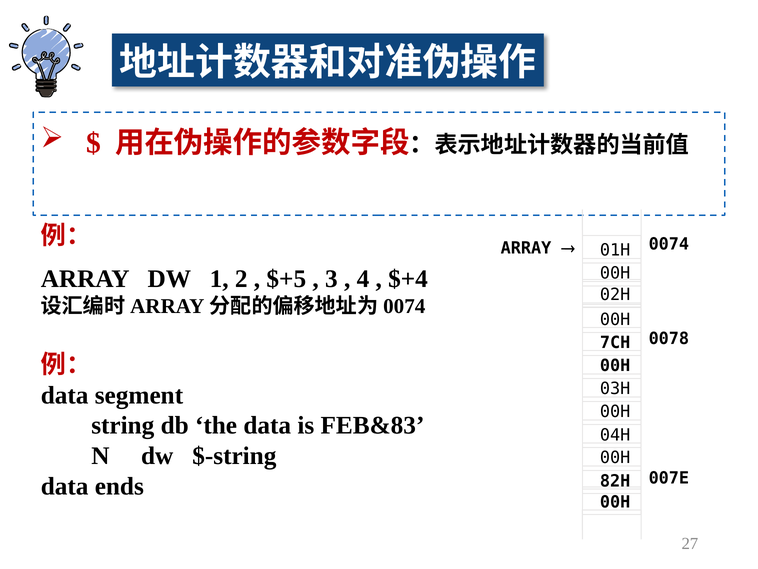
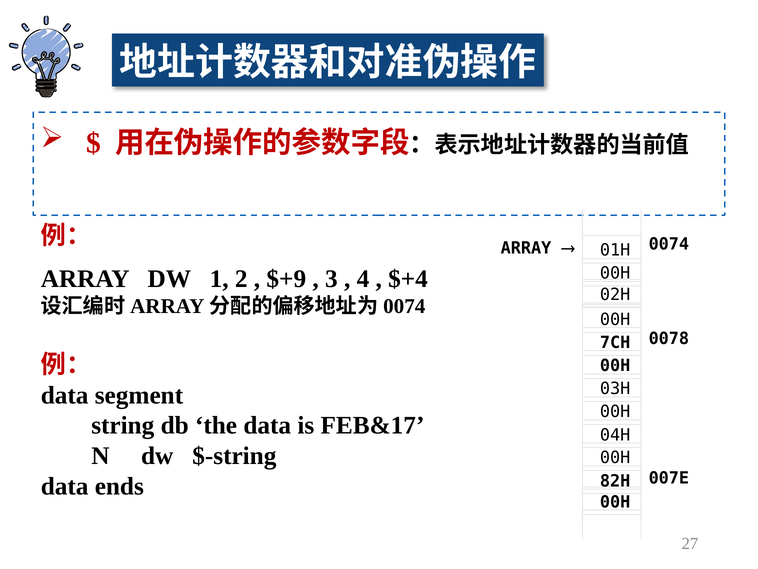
$+5: $+5 -> $+9 (286, 279)
FEB&83: FEB&83 -> FEB&17 (372, 425)
